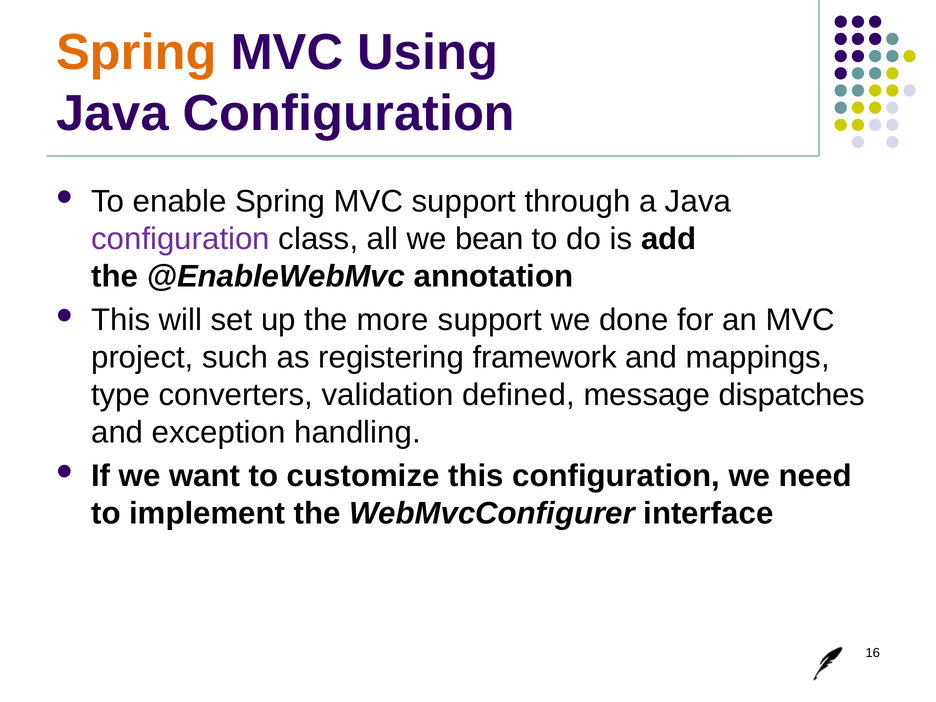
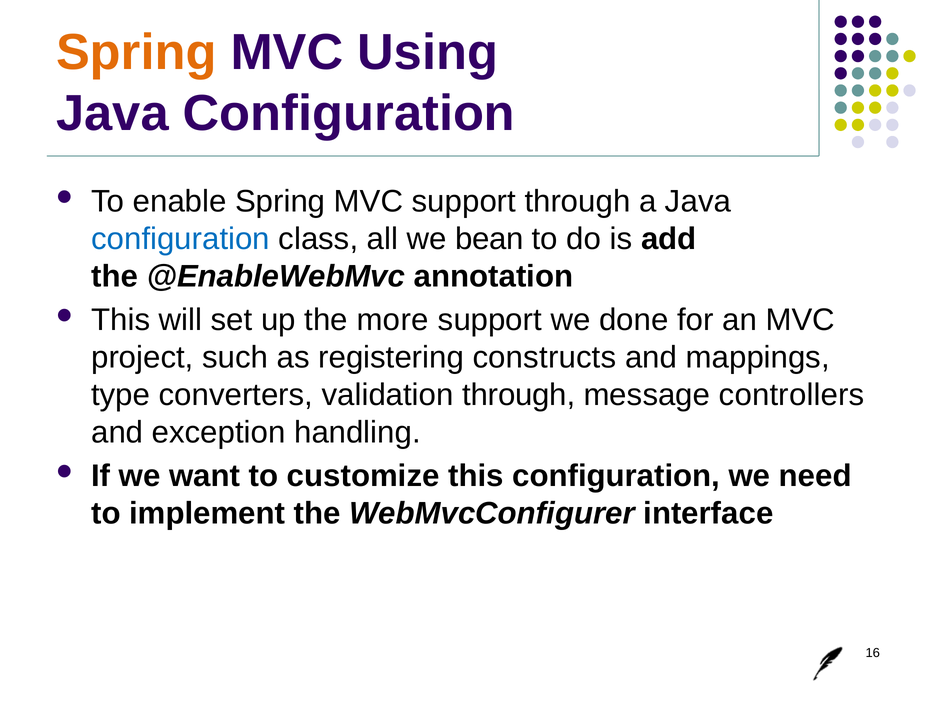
configuration colour: purple -> blue (181, 239)
framework: framework -> constructs (544, 358)
validation defined: defined -> through (519, 395)
dispatches: dispatches -> controllers (792, 395)
